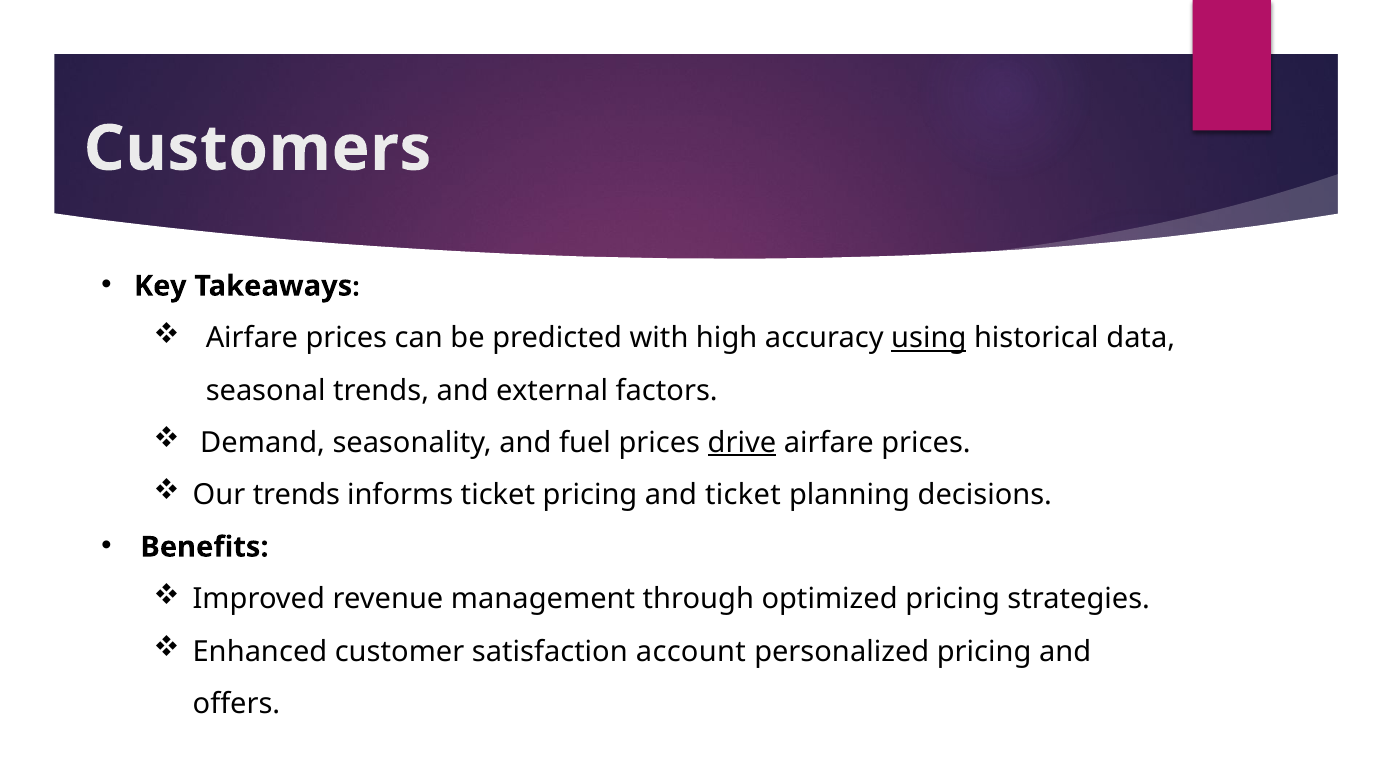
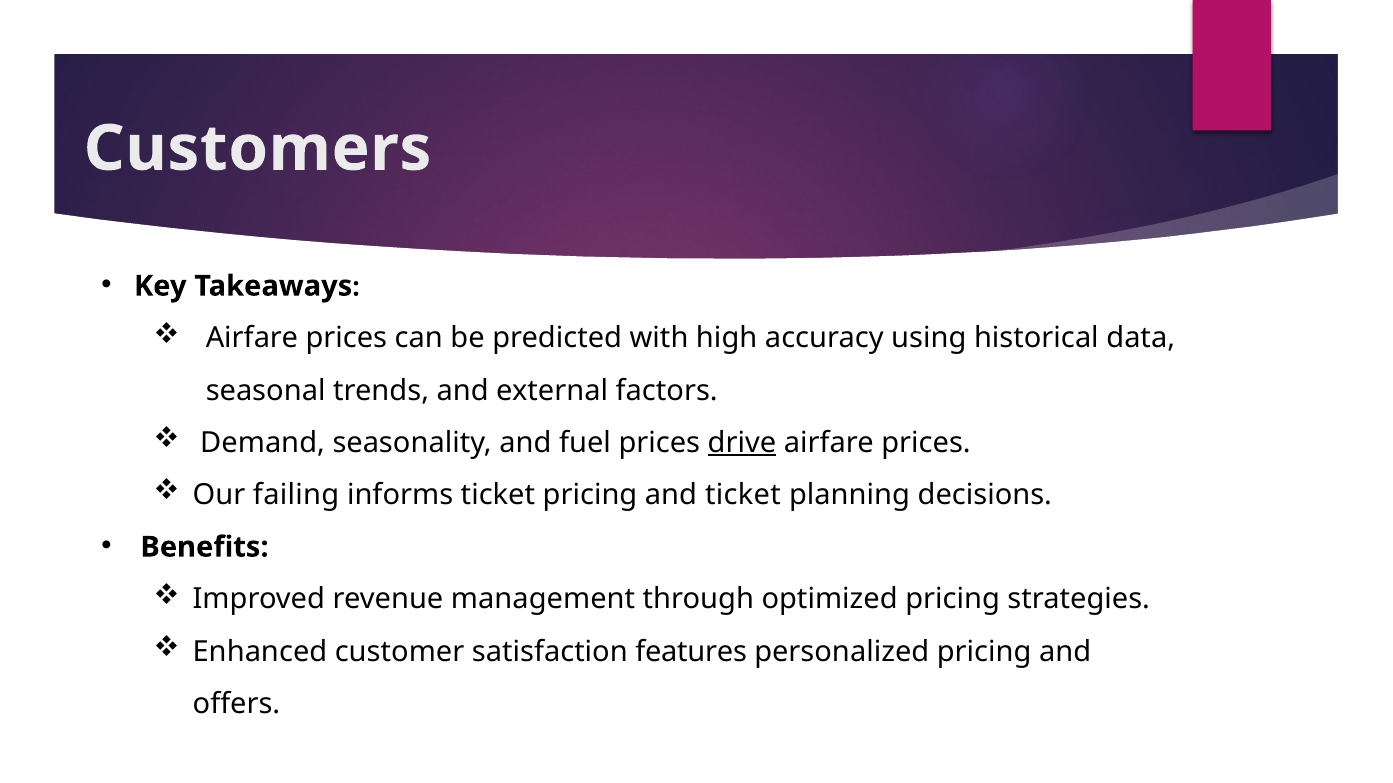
using underline: present -> none (929, 338)
Our trends: trends -> failing (296, 495)
account: account -> features (691, 652)
